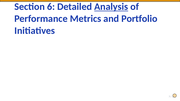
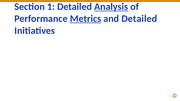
6: 6 -> 1 (51, 7)
Metrics underline: none -> present (86, 19)
and Portfolio: Portfolio -> Detailed (139, 19)
